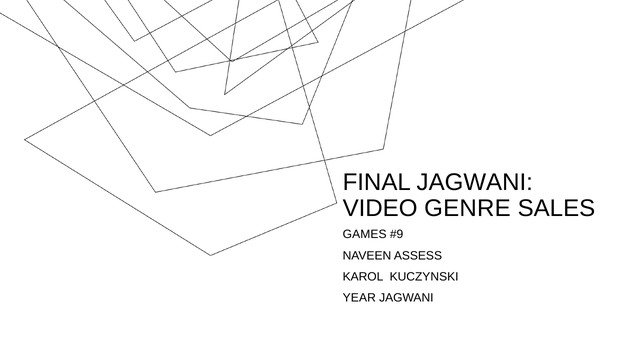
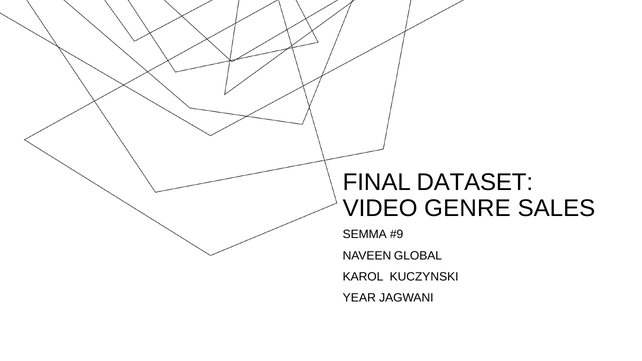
FINAL JAGWANI: JAGWANI -> DATASET (475, 182)
GAMES: GAMES -> SEMMA (365, 235)
ASSESS: ASSESS -> GLOBAL (418, 256)
